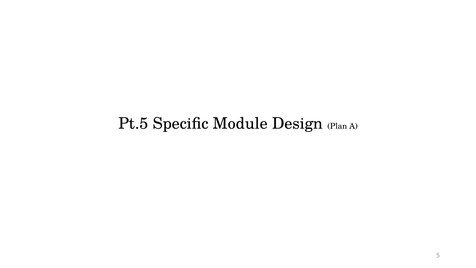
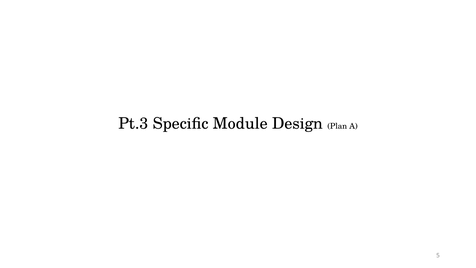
Pt.5: Pt.5 -> Pt.3 (133, 123)
